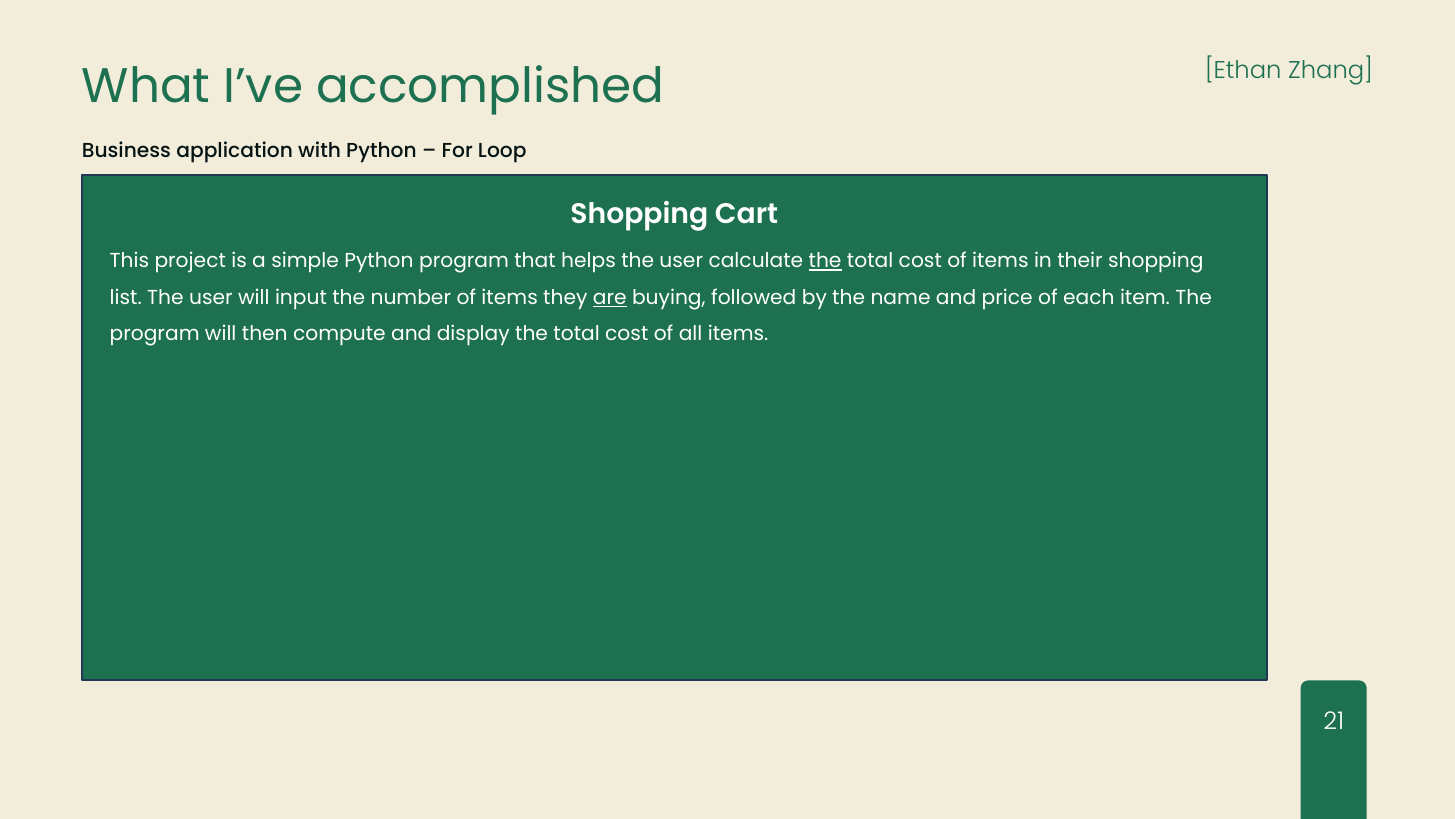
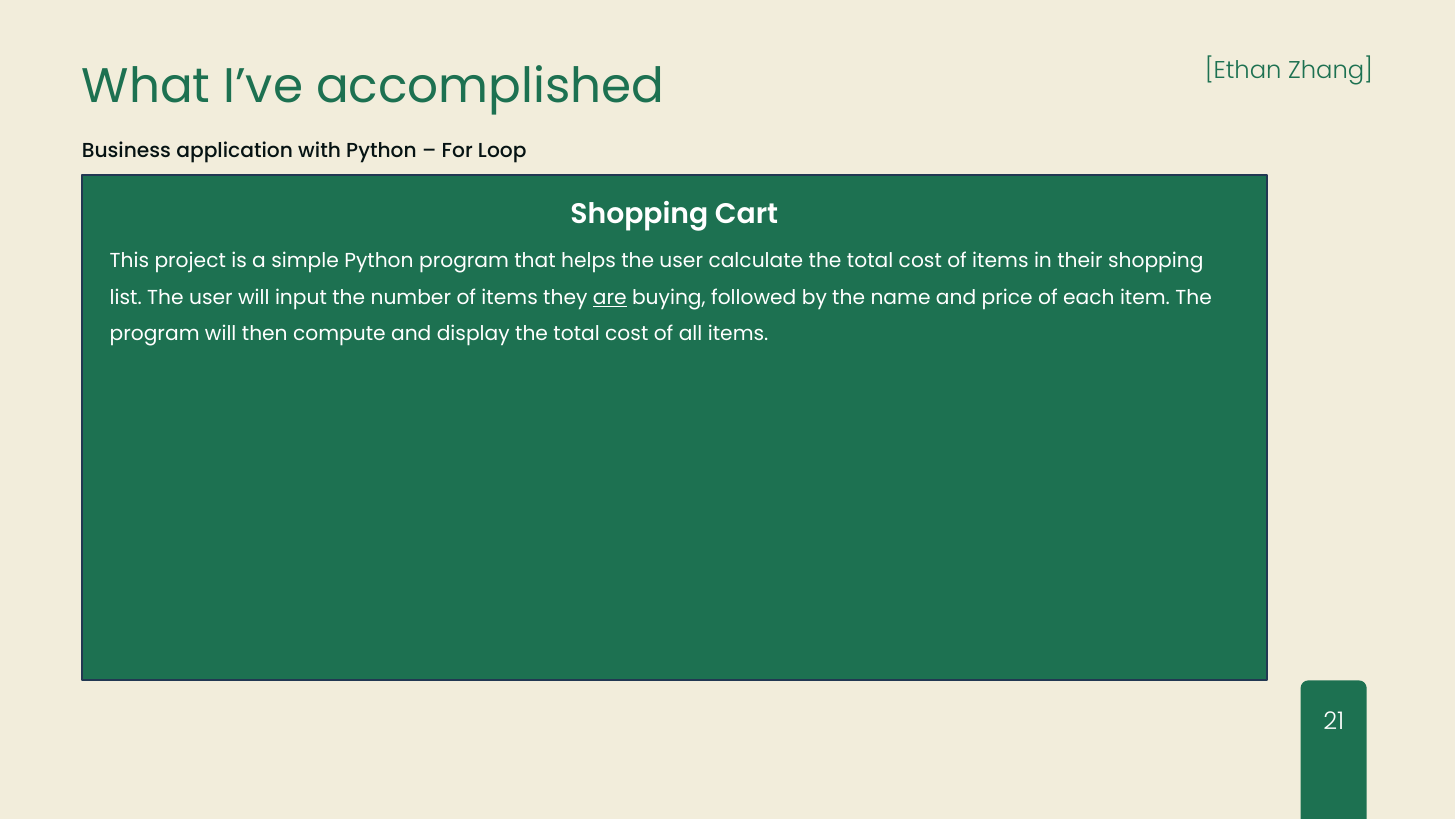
the underline: present -> none (825, 261)
